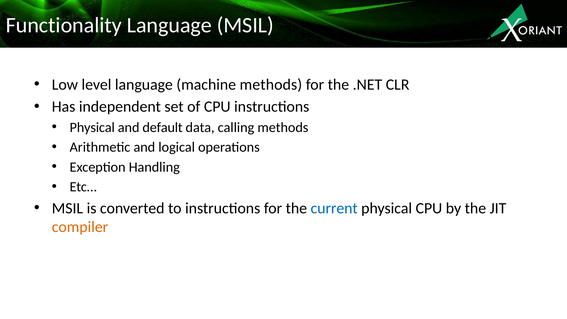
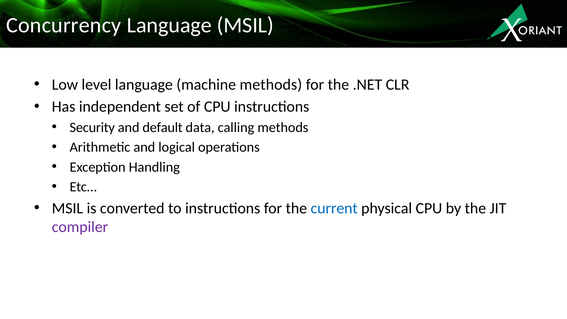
Functionality: Functionality -> Concurrency (64, 25)
Physical: Physical -> Security (92, 127)
compiler colour: orange -> purple (80, 227)
